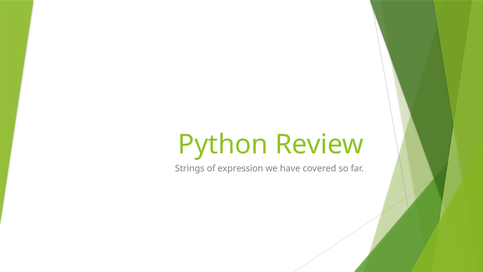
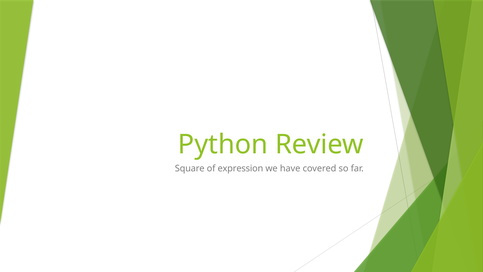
Strings: Strings -> Square (190, 168)
